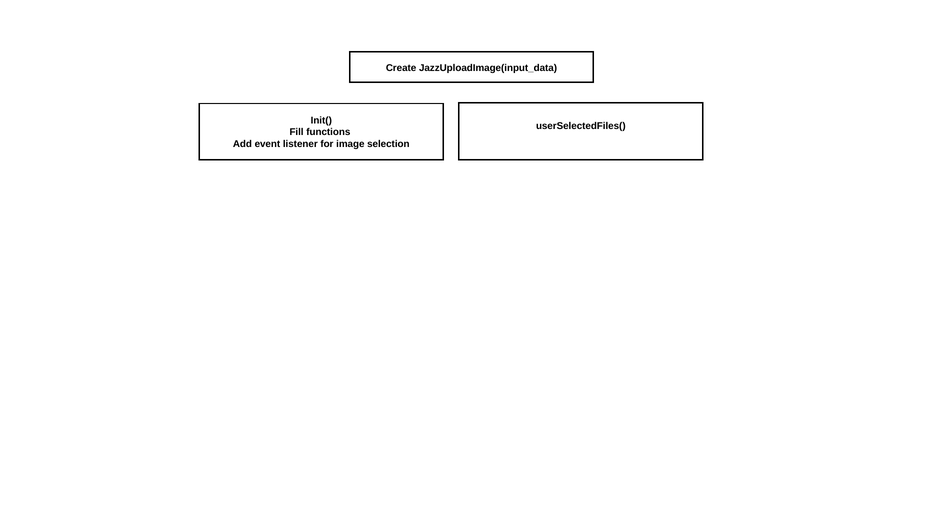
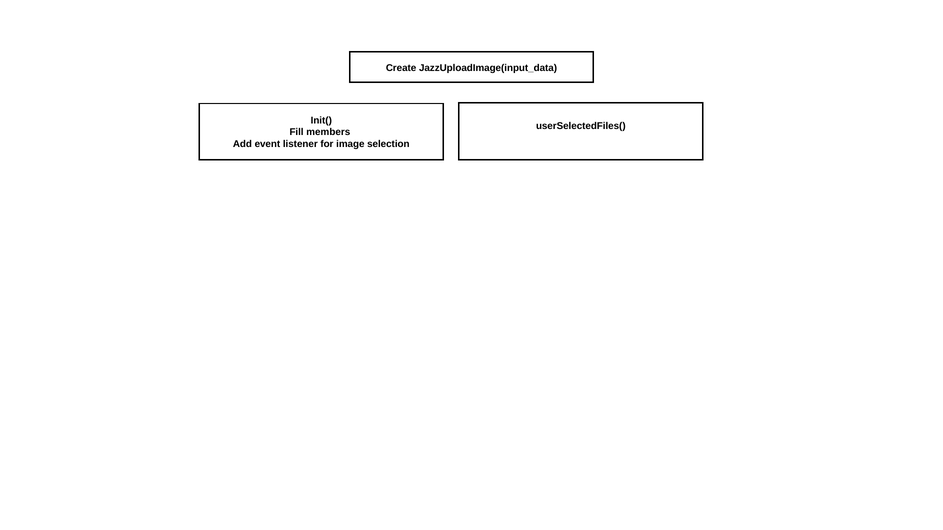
functions: functions -> members (328, 132)
